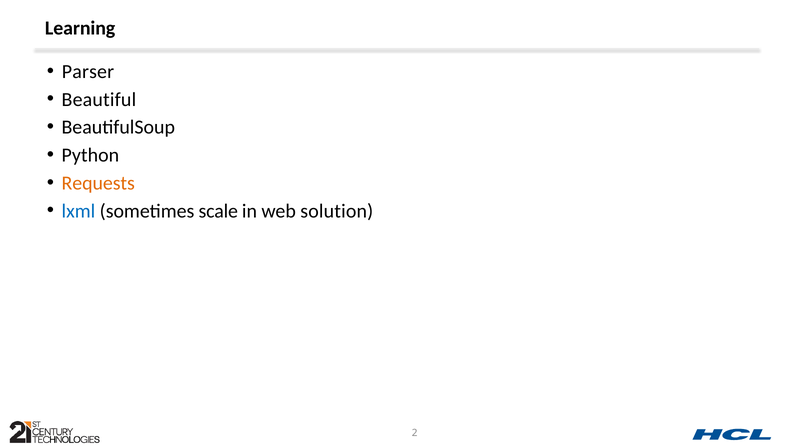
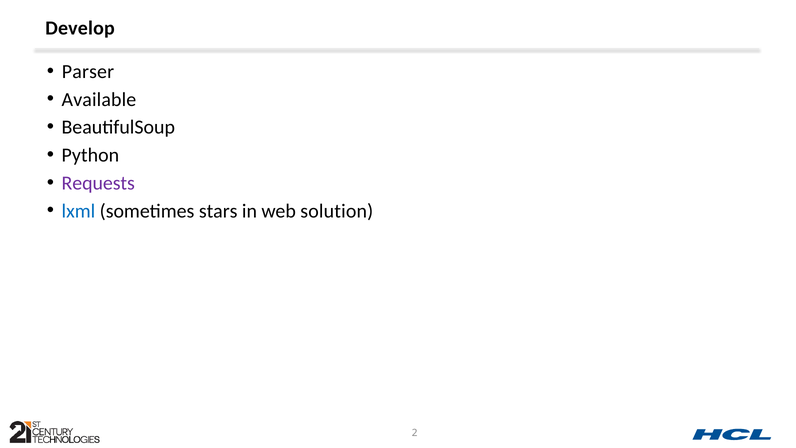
Learning: Learning -> Develop (80, 28)
Beautiful: Beautiful -> Available (99, 99)
Requests colour: orange -> purple (98, 183)
scale: scale -> stars (218, 211)
